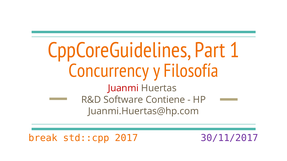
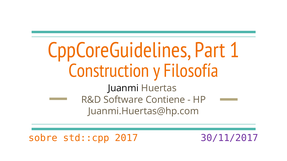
Concurrency: Concurrency -> Construction (109, 71)
Juanmi colour: red -> black (123, 88)
break: break -> sobre (43, 138)
